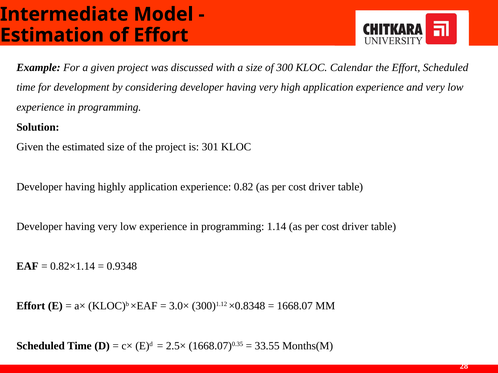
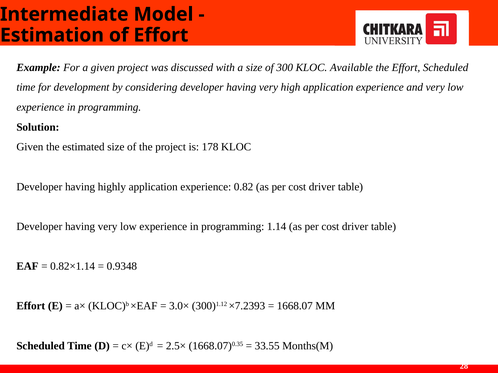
Calendar: Calendar -> Available (351, 68)
301: 301 -> 178 (210, 147)
×0.8348: ×0.8348 -> ×7.2393 (247, 306)
